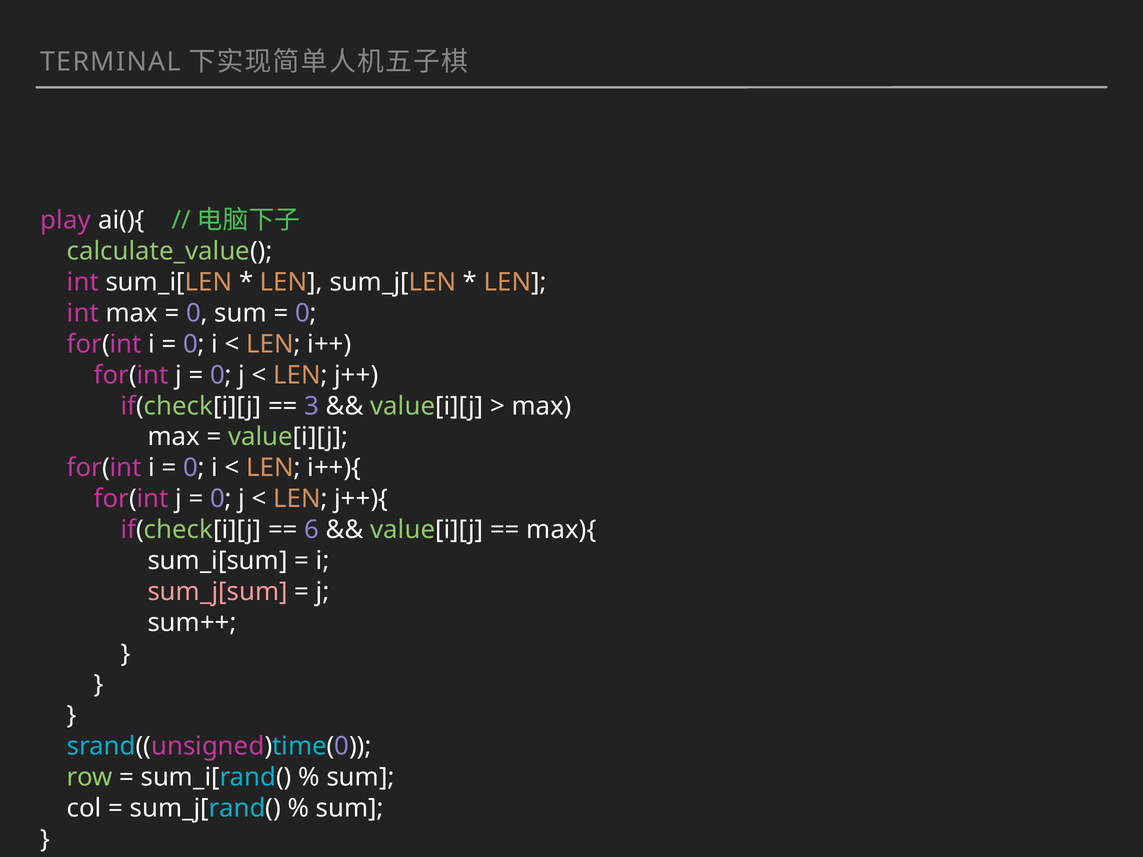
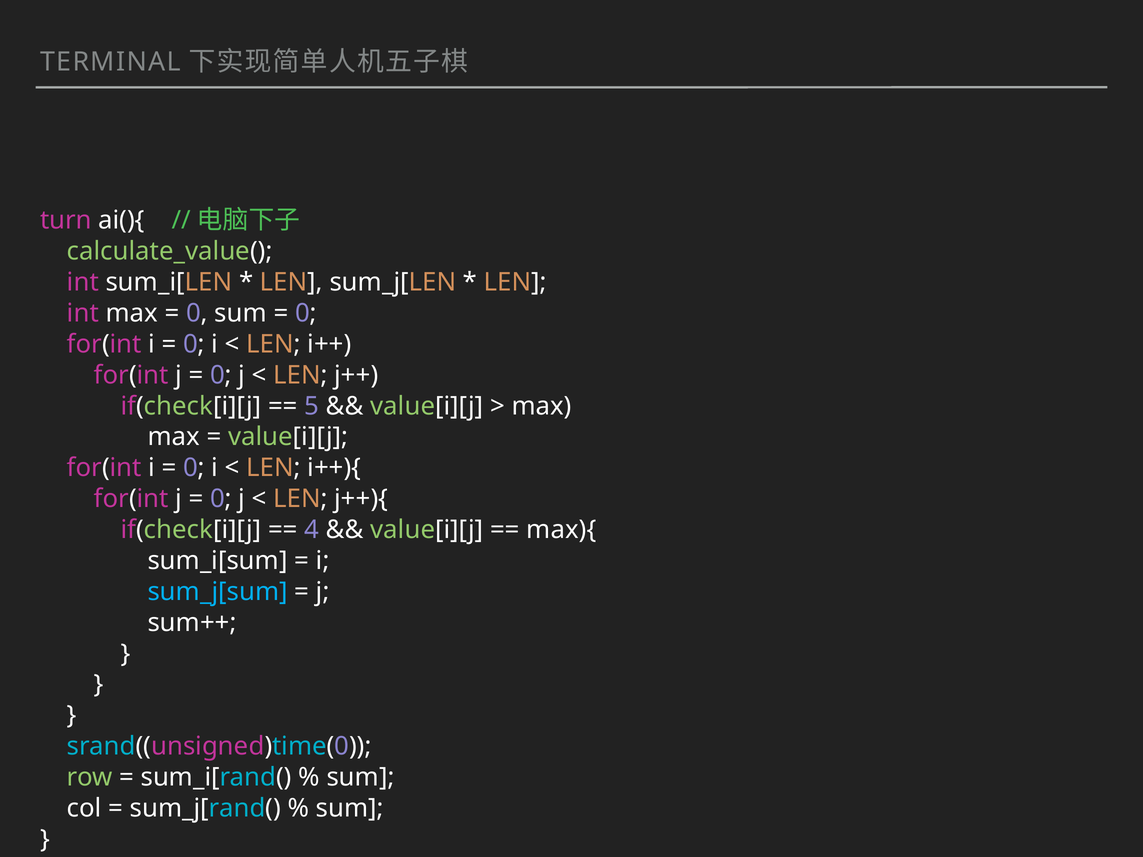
play: play -> turn (66, 220)
3: 3 -> 5 (312, 406)
6: 6 -> 4 (312, 530)
sum_j[sum colour: pink -> light blue (218, 592)
